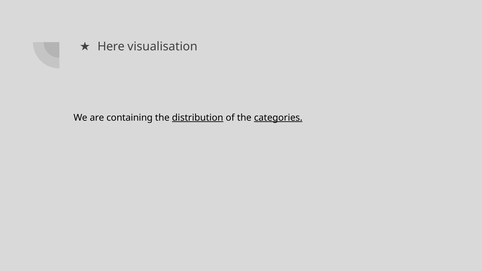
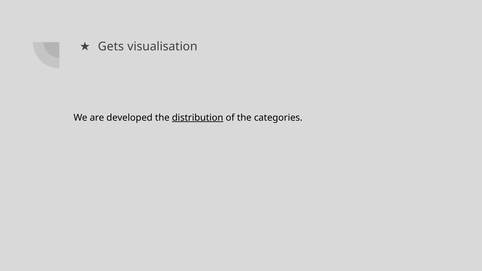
Here: Here -> Gets (111, 47)
containing: containing -> developed (130, 118)
categories underline: present -> none (278, 118)
